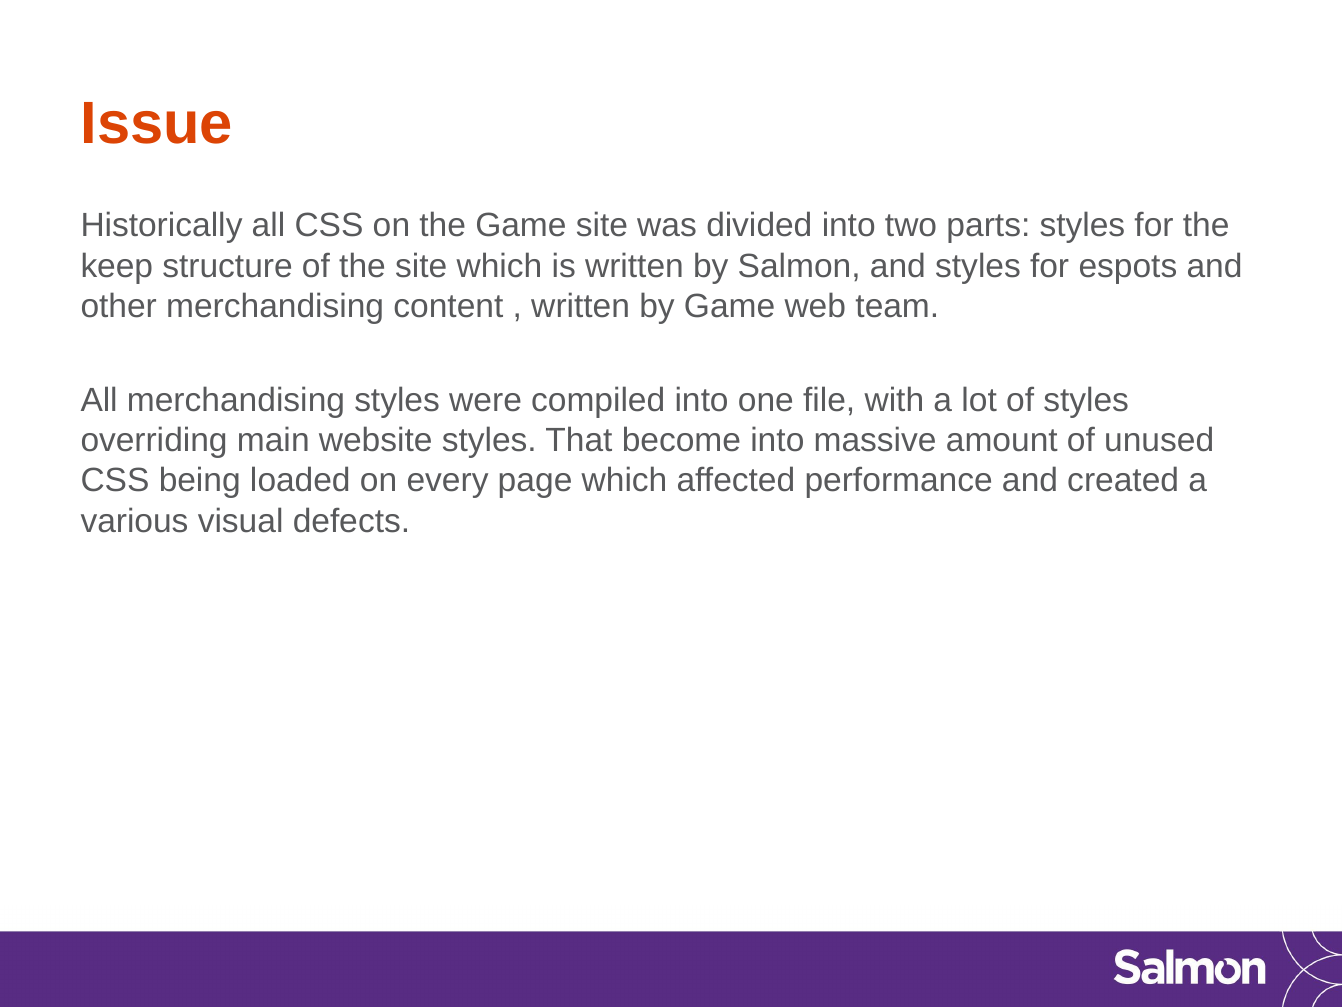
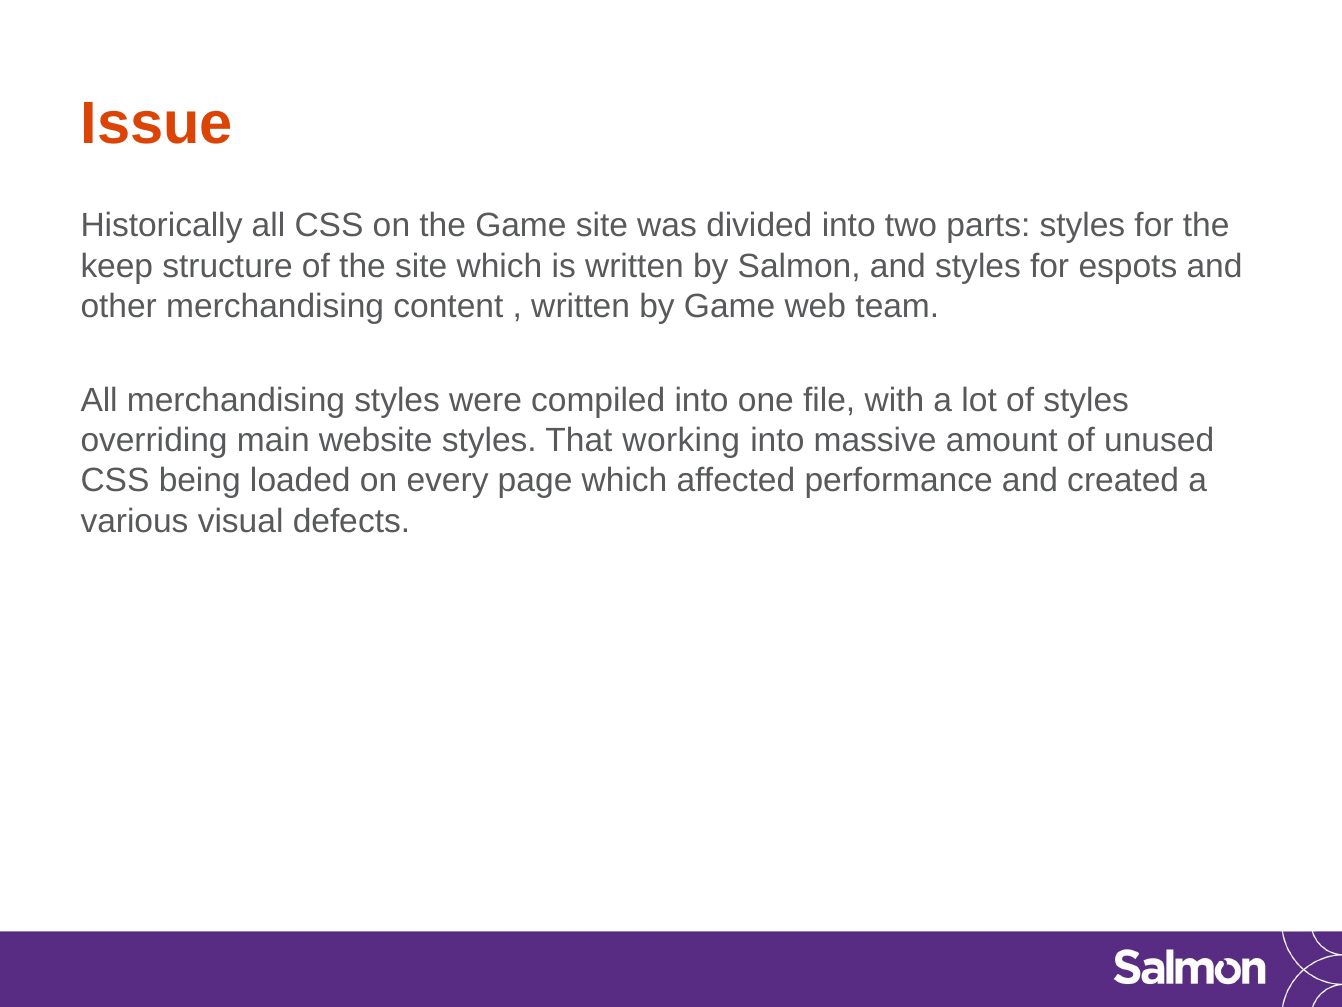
become: become -> working (681, 440)
